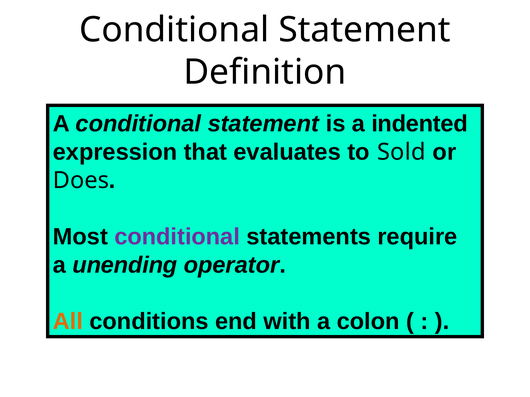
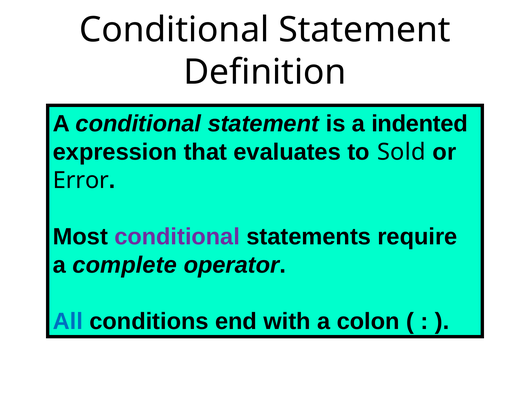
Does: Does -> Error (81, 181)
unending: unending -> complete (125, 265)
All colour: orange -> blue (68, 322)
